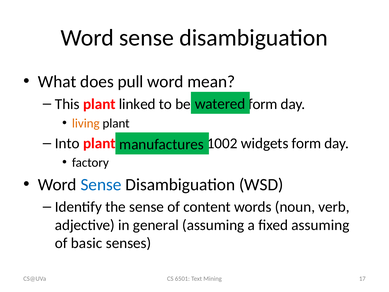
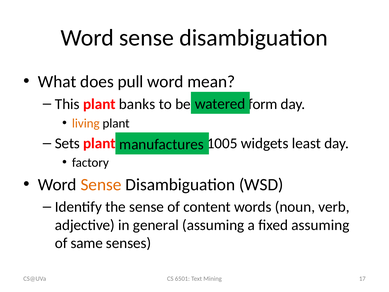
linked: linked -> banks (137, 104)
Into: Into -> Sets (67, 143)
1002: 1002 -> 1005 (222, 143)
widgets form: form -> least (306, 143)
Sense colour: blue -> orange (101, 184)
basic: basic -> same (87, 243)
